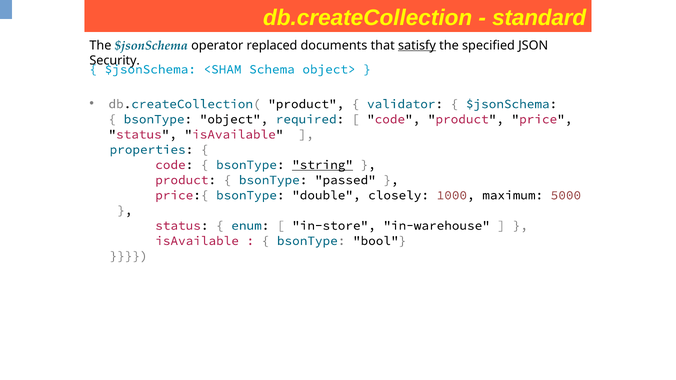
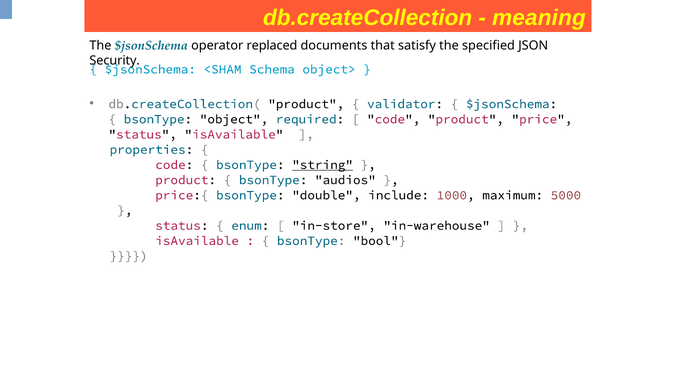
standard: standard -> meaning (539, 18)
satisfy underline: present -> none (417, 45)
passed: passed -> audios (345, 180)
closely: closely -> include (399, 195)
